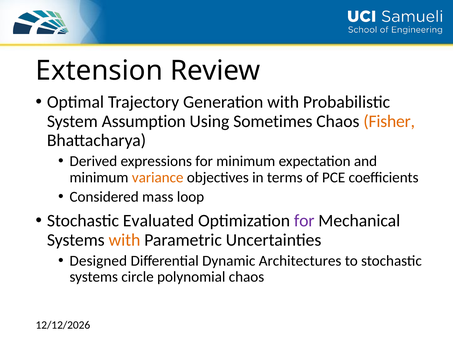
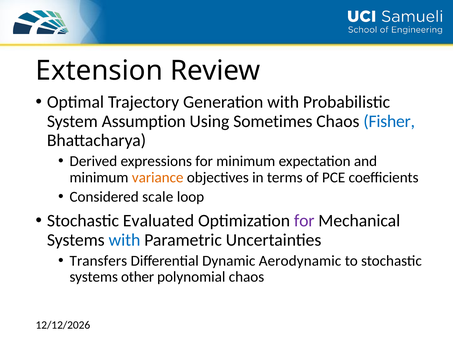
Fisher colour: orange -> blue (389, 121)
mass: mass -> scale (158, 197)
with colour: orange -> blue (124, 240)
Designed: Designed -> Transfers (98, 261)
Architectures: Architectures -> Aerodynamic (300, 261)
circle: circle -> other (138, 277)
